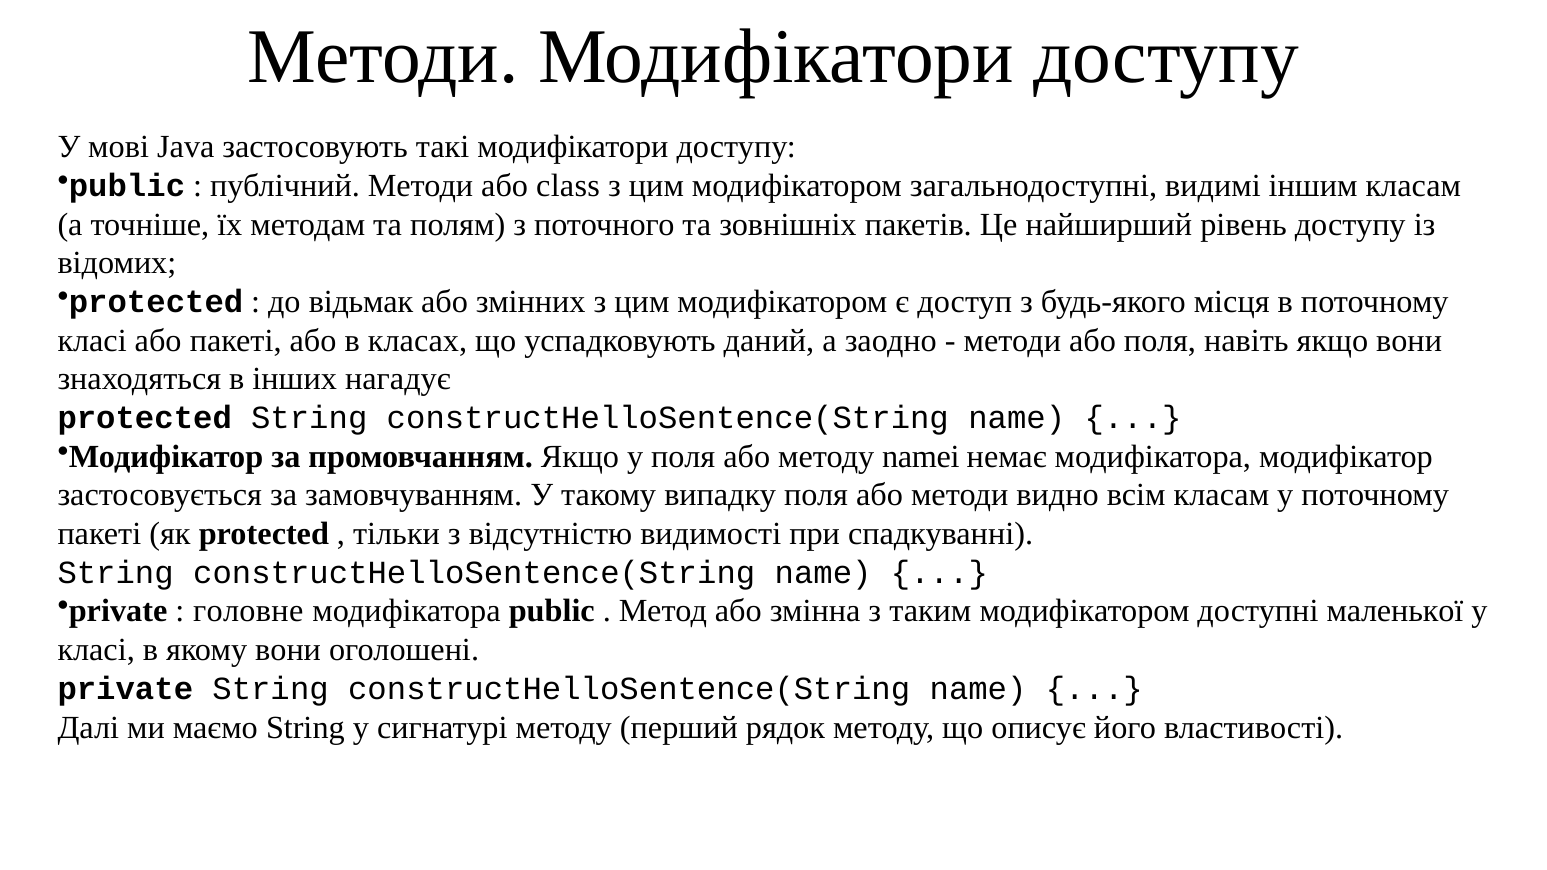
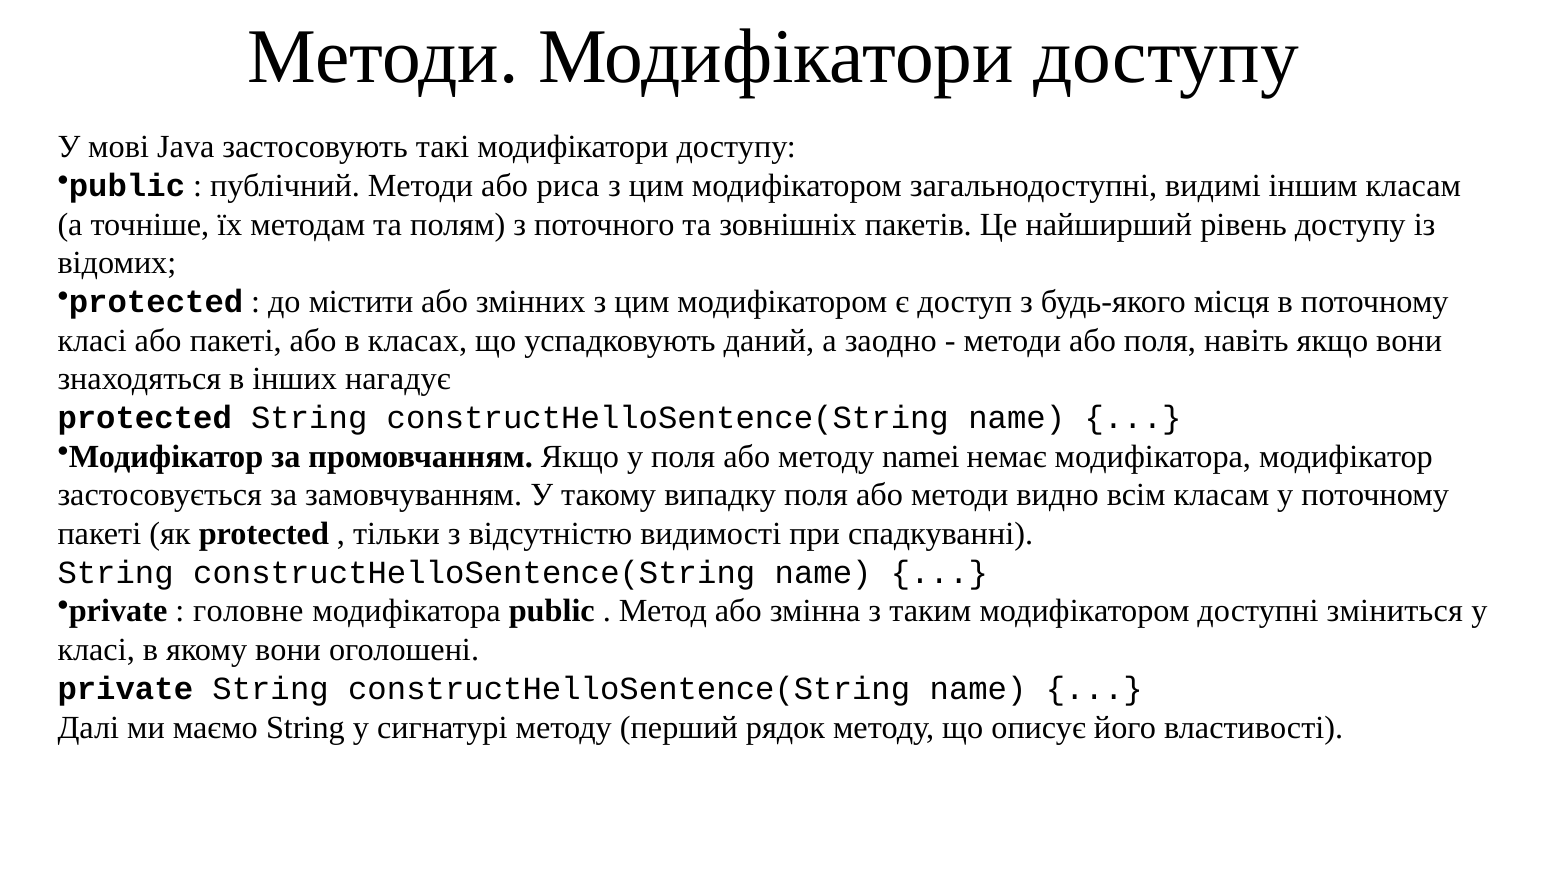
class: class -> риса (568, 186)
відьмак: відьмак -> містити (361, 302)
маленької: маленької -> зміниться (1395, 611)
